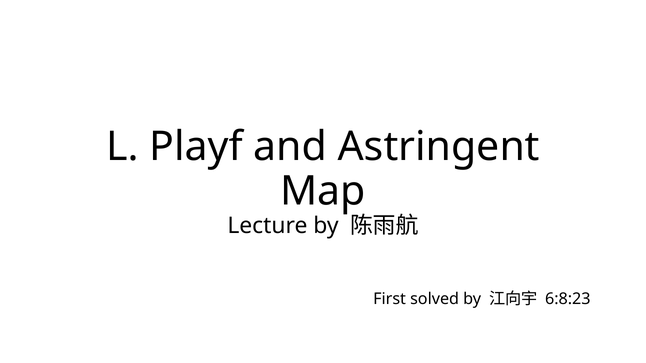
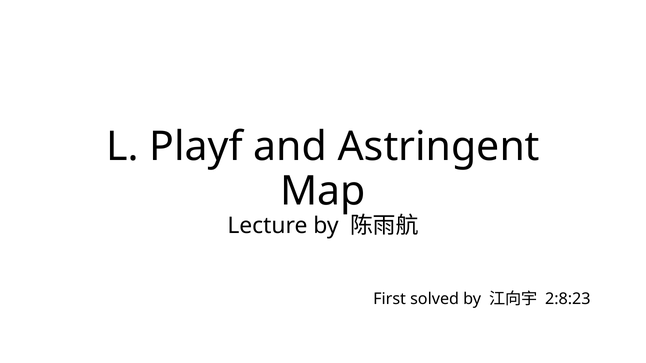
6:8:23: 6:8:23 -> 2:8:23 (568, 299)
